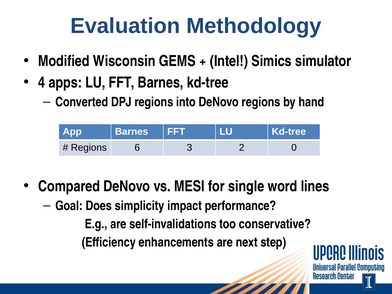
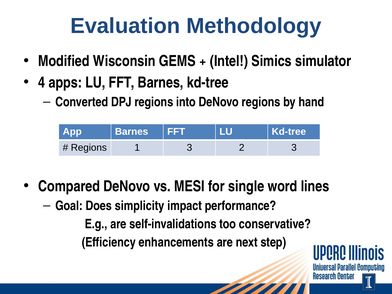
6: 6 -> 1 (137, 148)
2 0: 0 -> 3 (294, 148)
